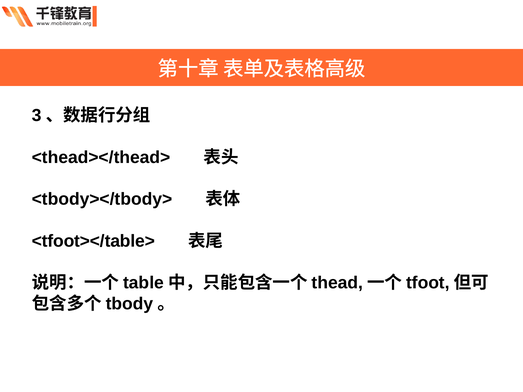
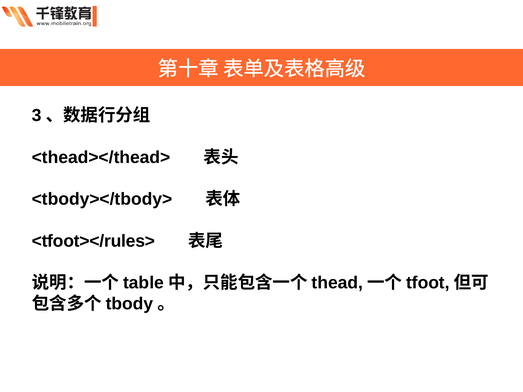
<tfoot></table>: <tfoot></table> -> <tfoot></rules> (93, 241)
